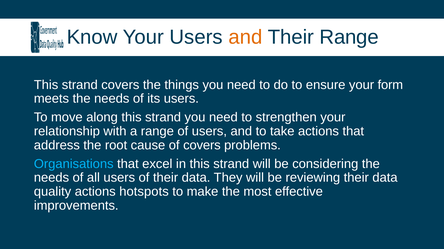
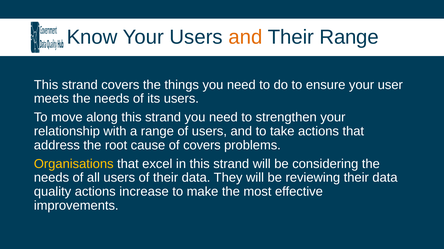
form: form -> user (390, 85)
Organisations colour: light blue -> yellow (74, 164)
hotspots: hotspots -> increase (144, 192)
